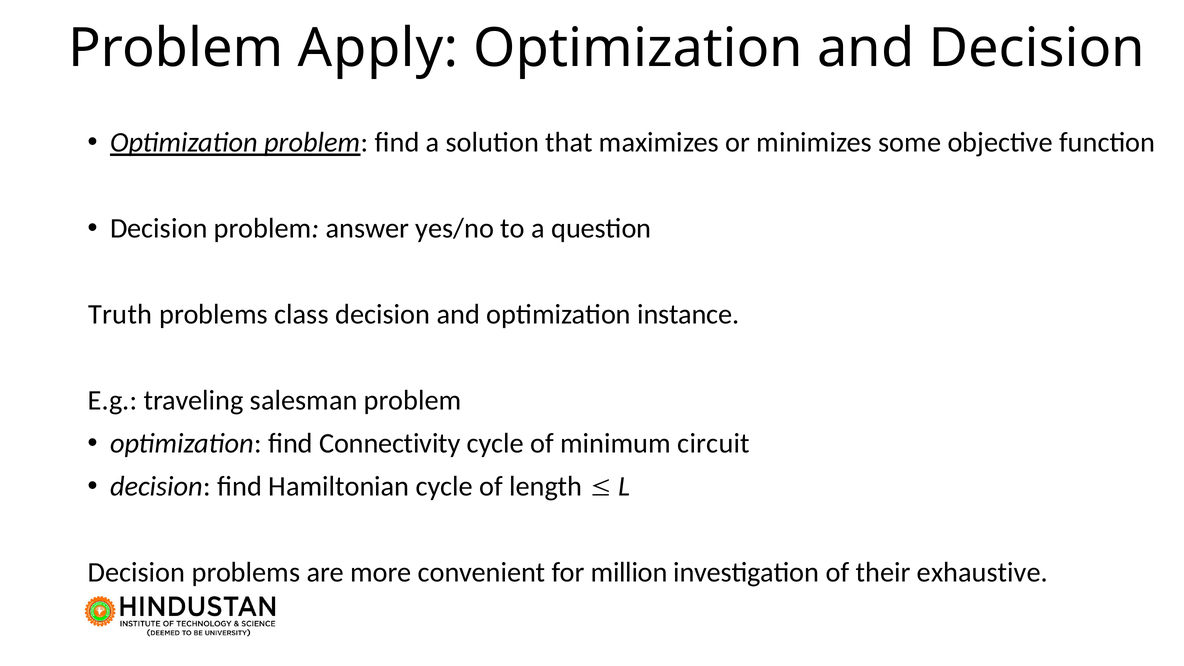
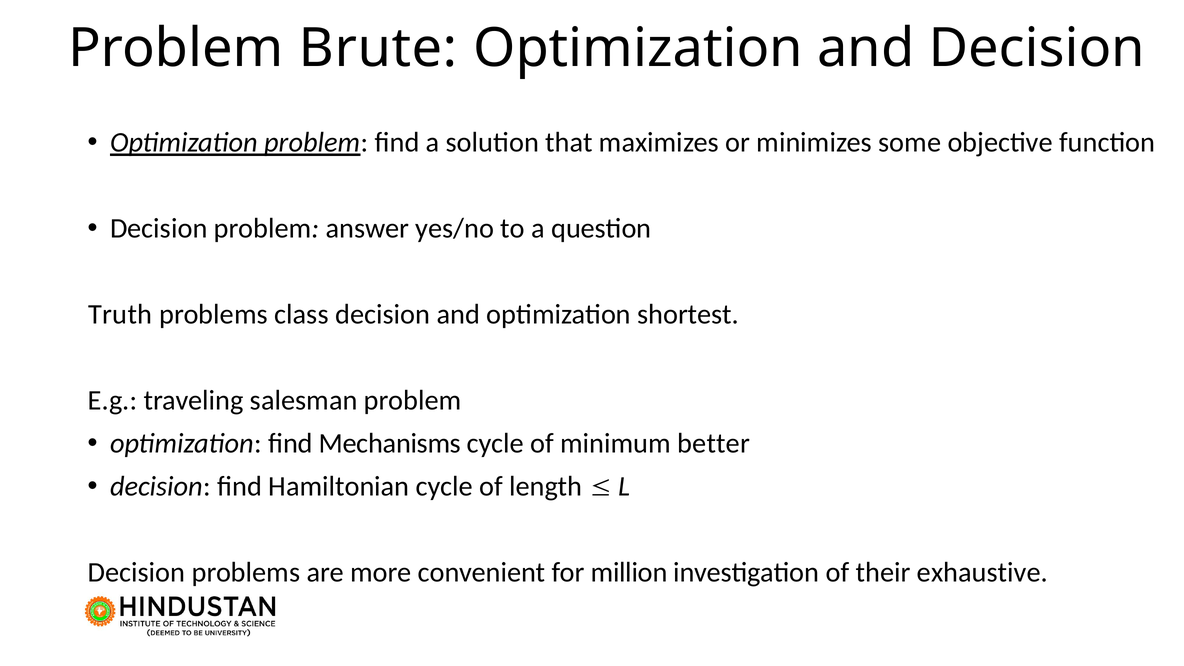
Apply: Apply -> Brute (378, 48)
instance: instance -> shortest (688, 314)
Connectivity: Connectivity -> Mechanisms (390, 443)
circuit: circuit -> better (714, 443)
